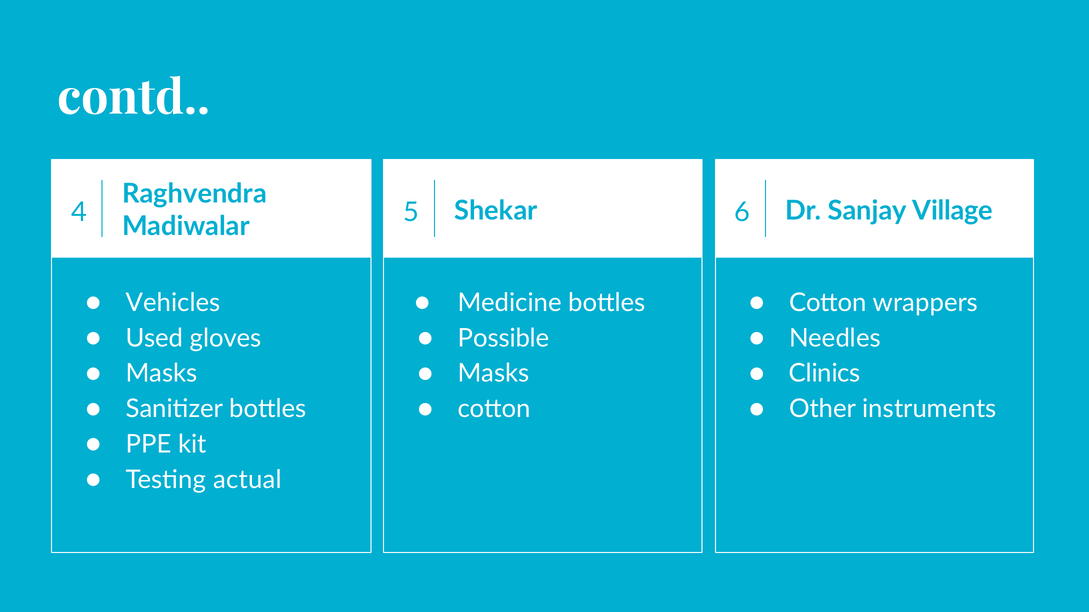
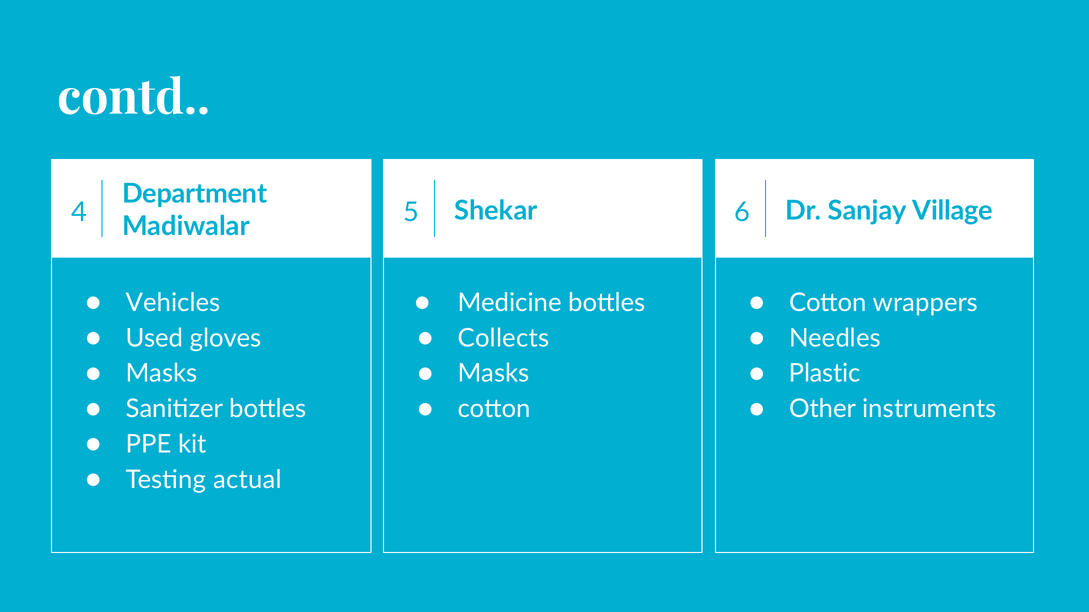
Raghvendra: Raghvendra -> Department (195, 194)
Possible: Possible -> Collects (503, 338)
Clinics: Clinics -> Plastic (825, 374)
